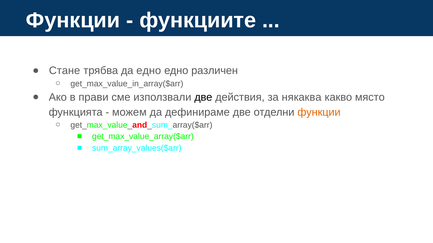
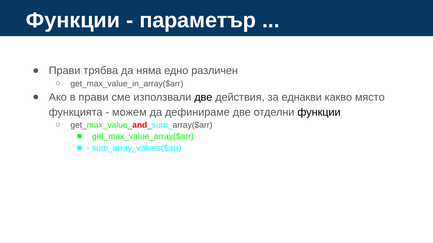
функциите: функциите -> параметър (198, 20)
Стане: Стане -> Прави (65, 71)
да едно: едно -> няма (149, 71)
някаква: някаква -> еднакви (302, 97)
функции colour: orange -> black (319, 112)
